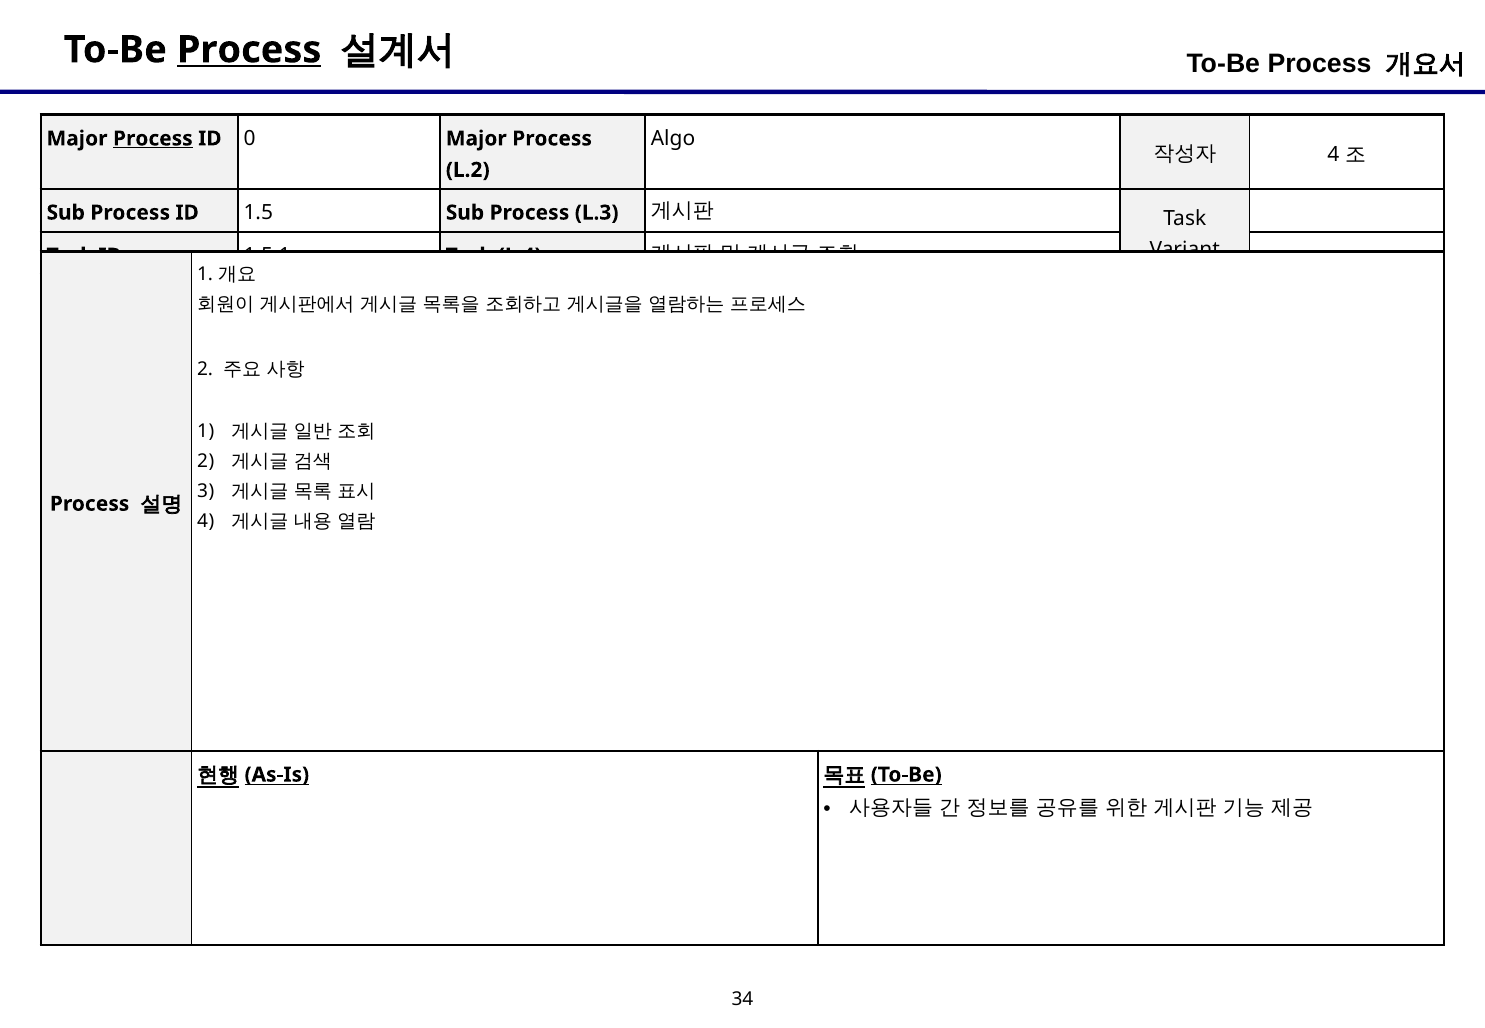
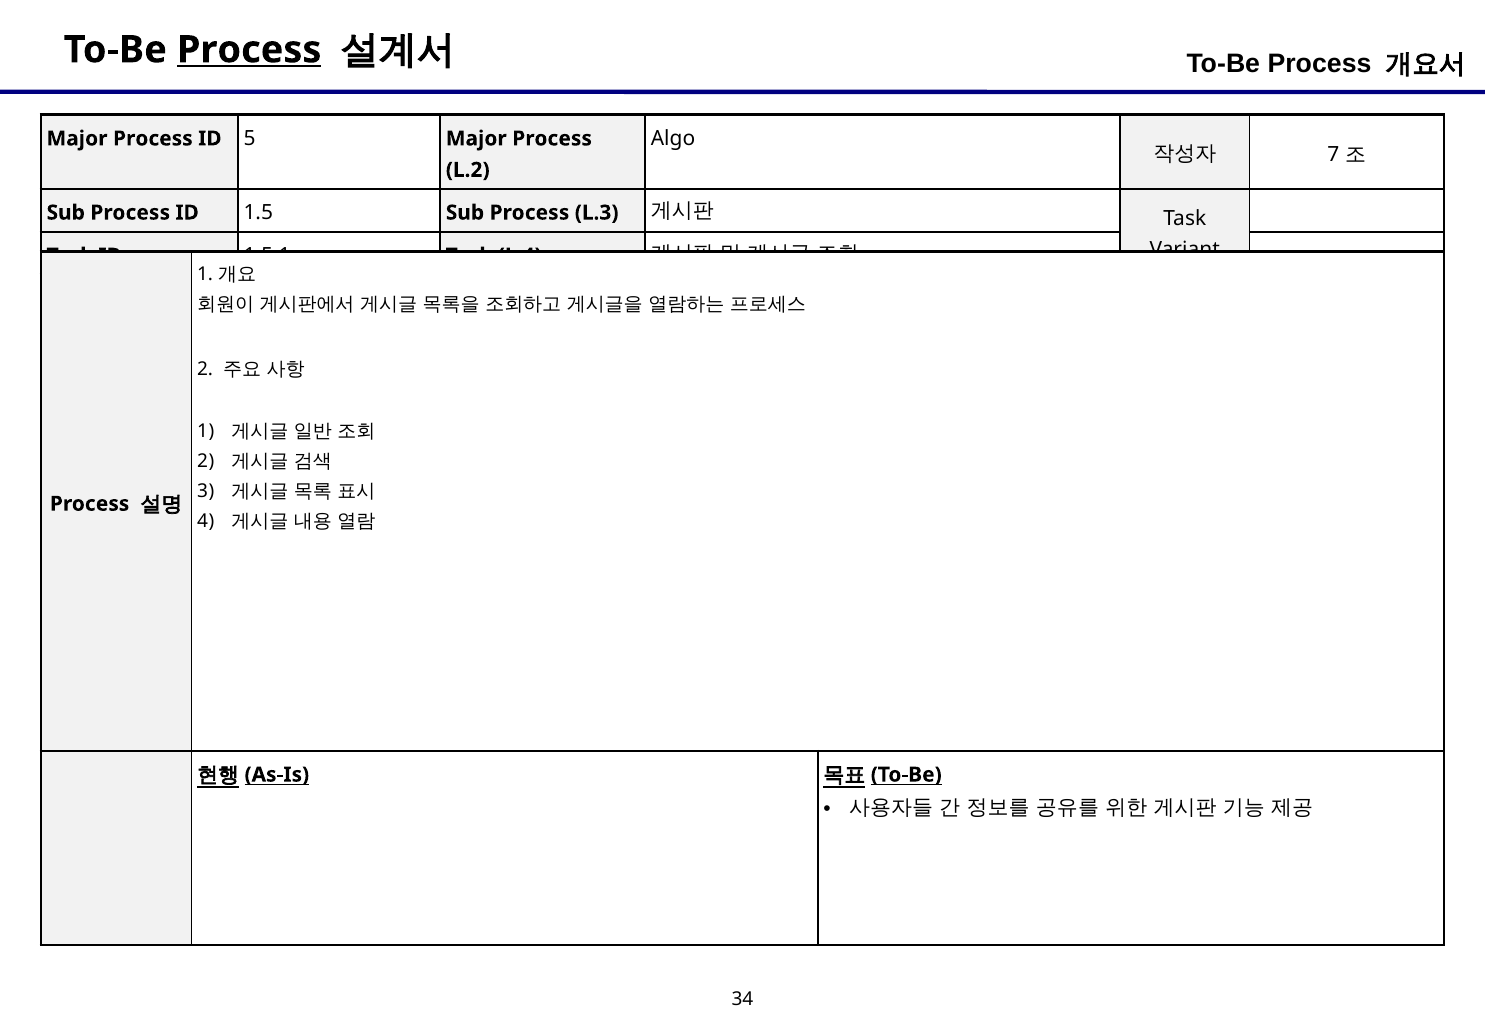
Process underline: present -> none (153, 139)
0: 0 -> 5 (250, 139)
4: 4 -> 7 (1333, 154)
